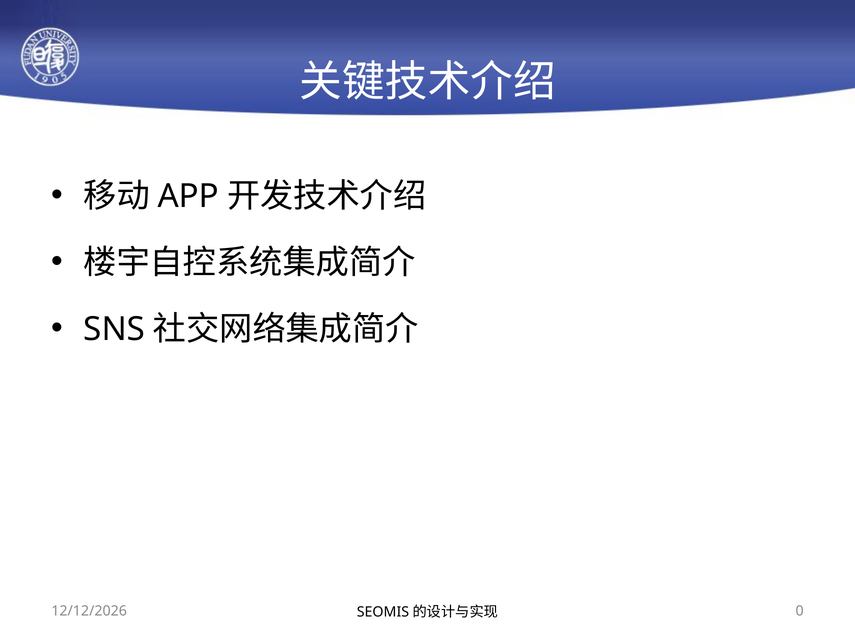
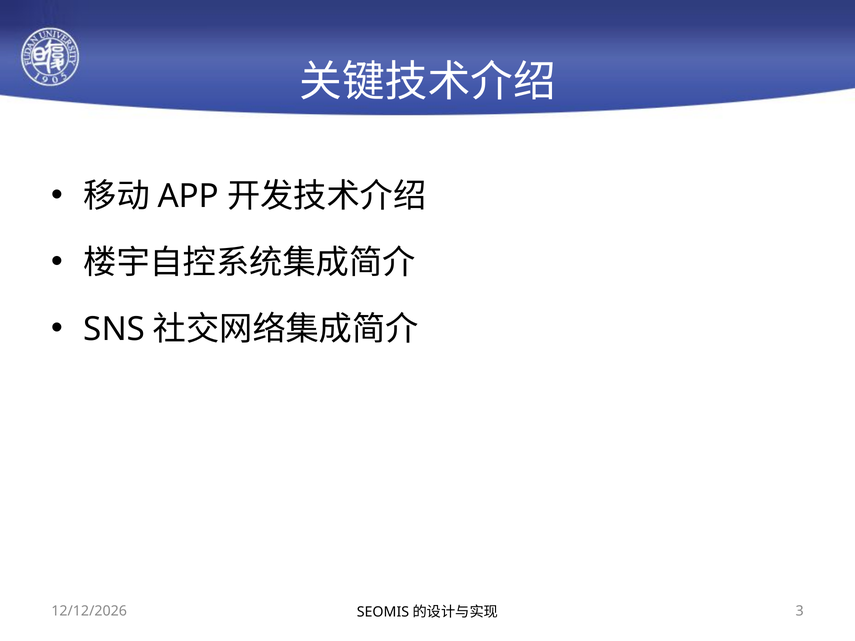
0: 0 -> 3 (800, 611)
